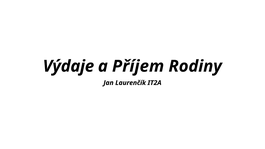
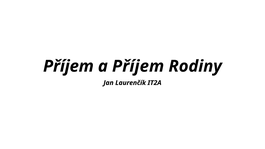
Výdaje: Výdaje -> Příjem (68, 66)
